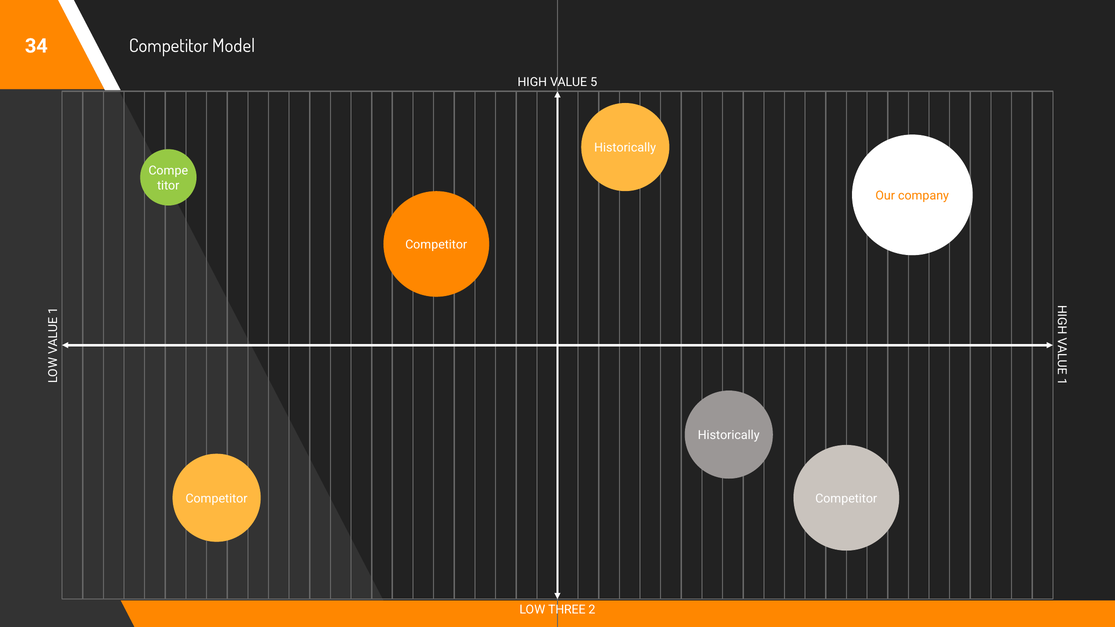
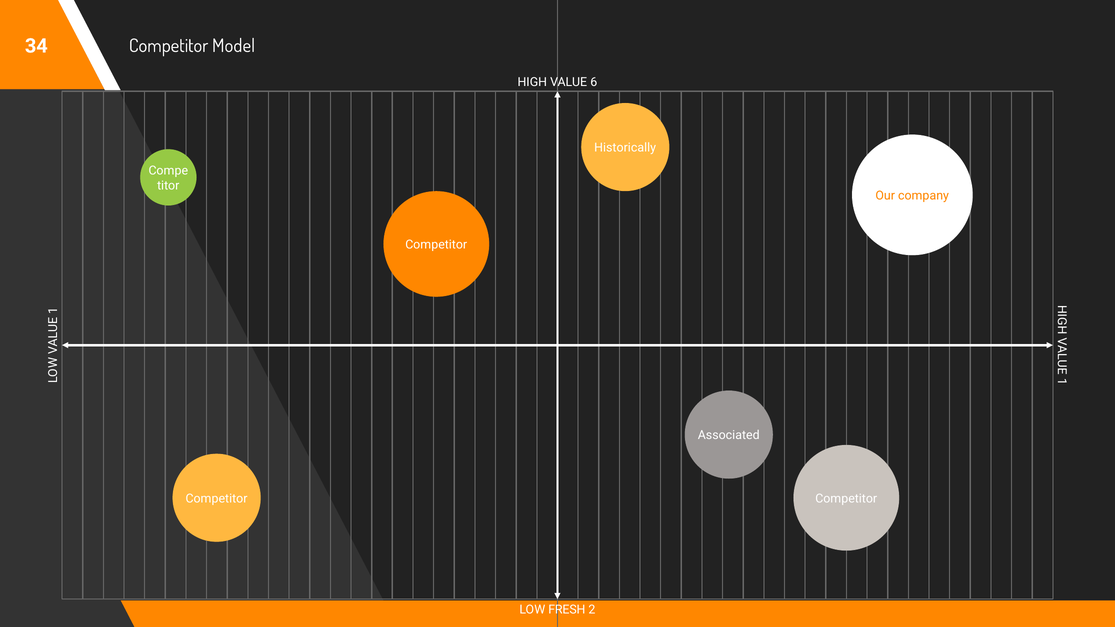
5: 5 -> 6 (594, 82)
Historically: Historically -> Associated (729, 436)
THREE: THREE -> FRESH (567, 610)
